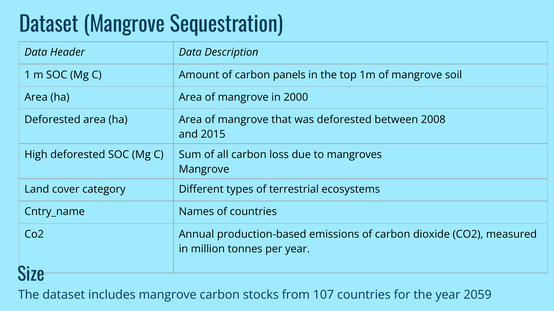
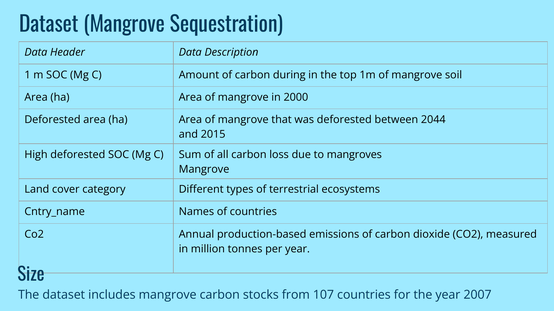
panels: panels -> during (289, 75)
2008: 2008 -> 2044 (433, 120)
2059: 2059 -> 2007 (478, 295)
